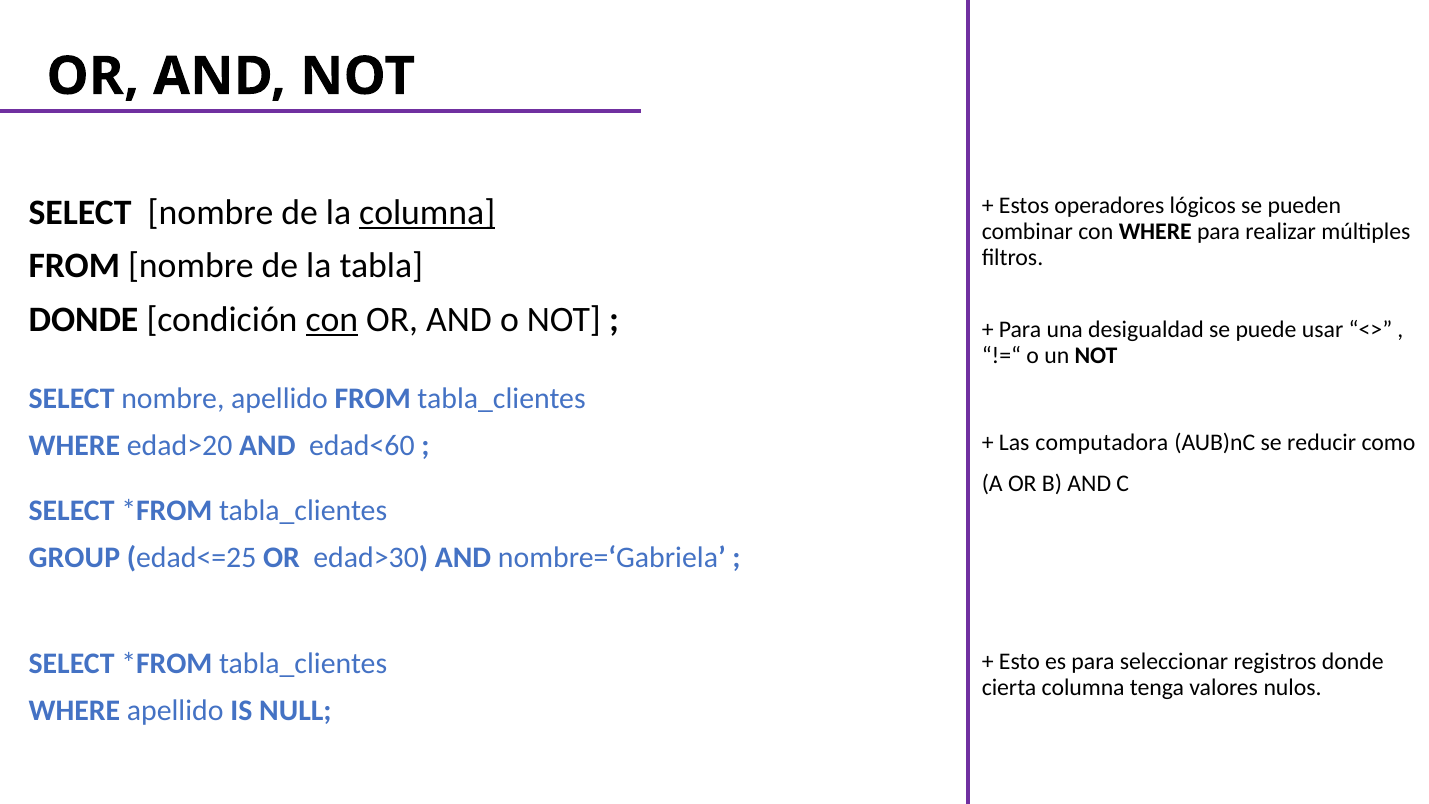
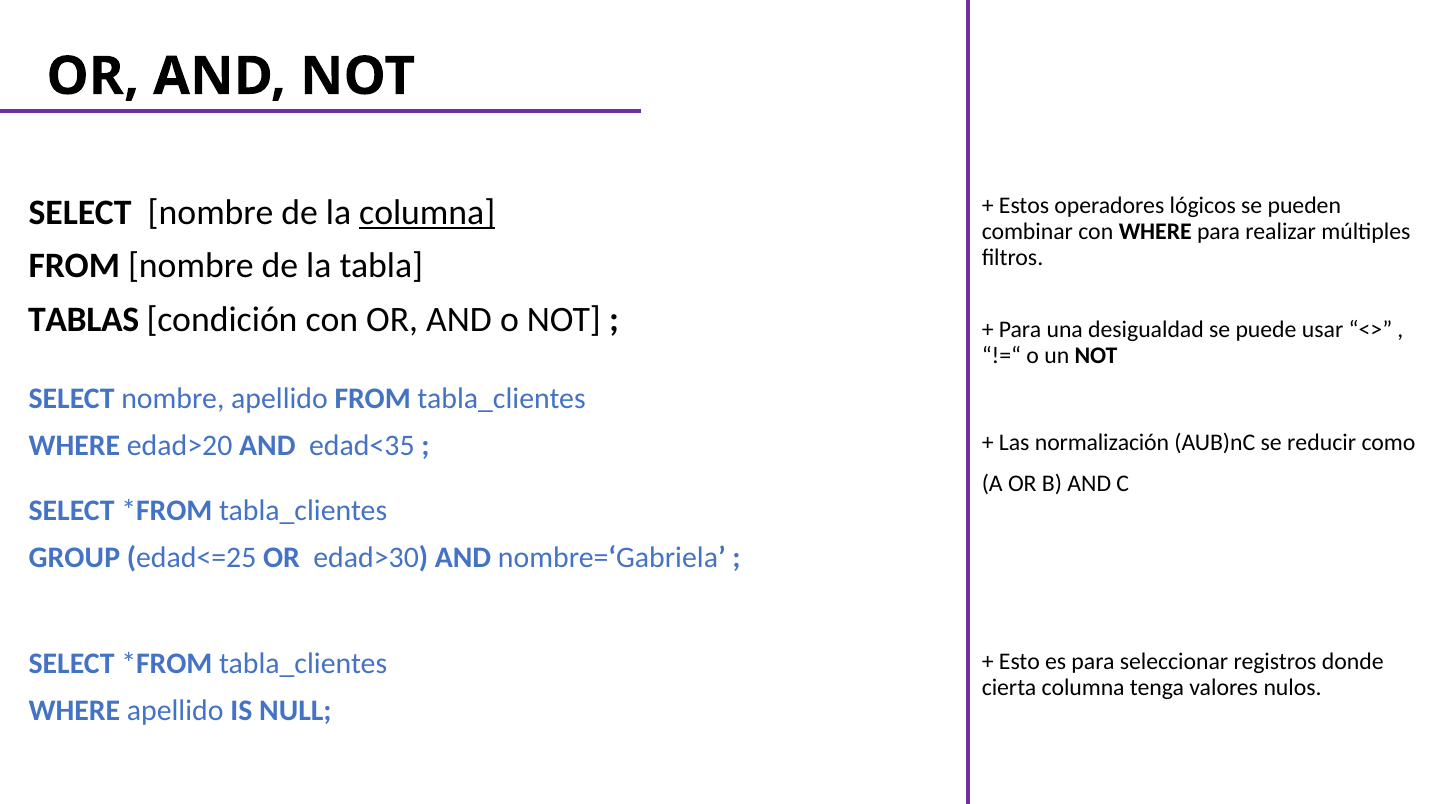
DONDE: DONDE -> TABLAS (84, 319)
con underline: present -> none (332, 319)
computadora: computadora -> normalización (1102, 443)
edad<60: edad<60 -> edad<35 (362, 446)
